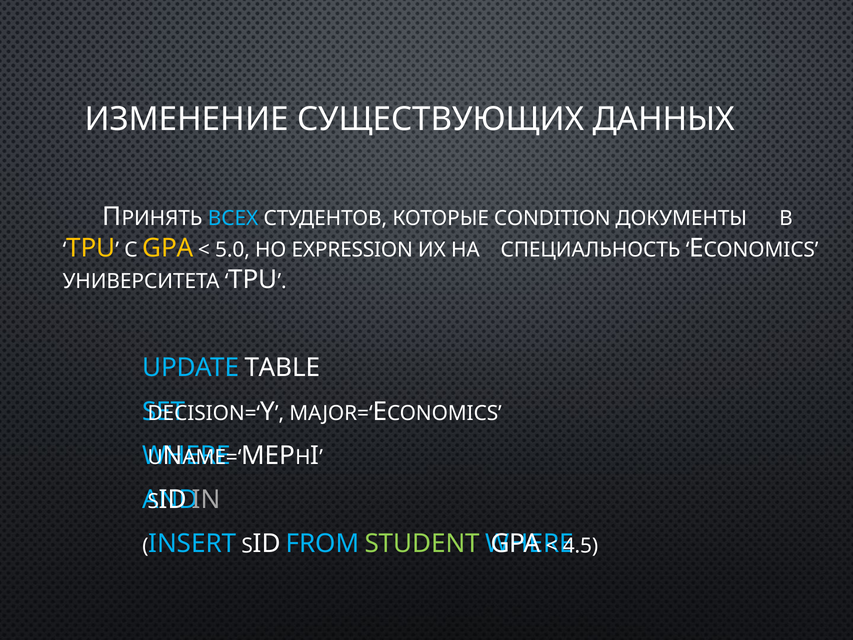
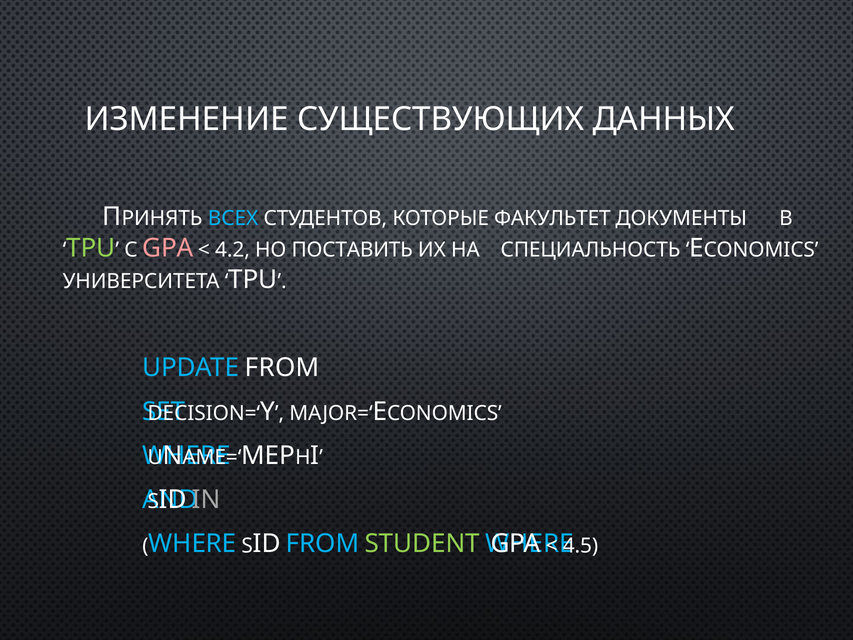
CONDITION: CONDITION -> ФАКУЛЬТЕТ (552, 219)
TPU colour: yellow -> light green (91, 248)
GPA colour: yellow -> pink (168, 248)
5.0: 5.0 -> 4.2 (232, 250)
EXPRESSION: EXPRESSION -> ПОСТАВИТЬ (352, 250)
UPDATE TABLE: TABLE -> FROM (282, 367)
INSERT: INSERT -> WHERE (192, 544)
